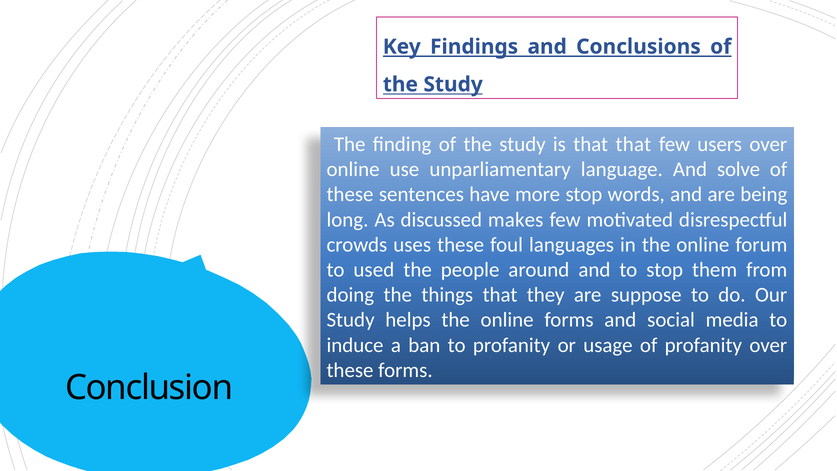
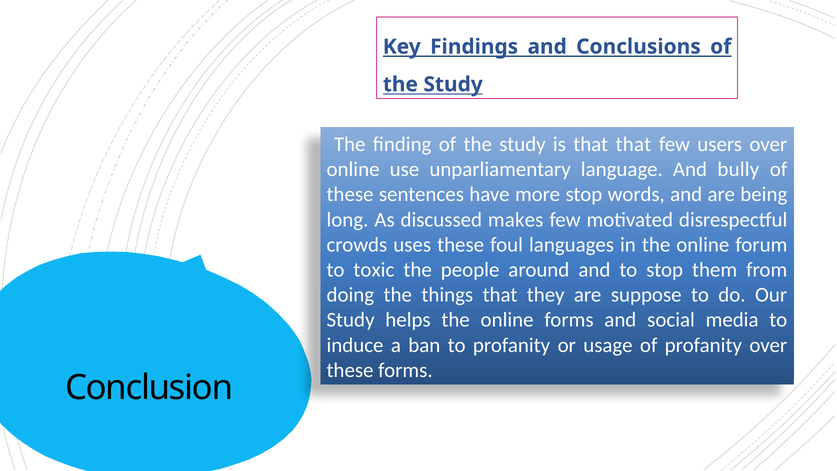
solve: solve -> bully (738, 169)
used: used -> toxic (374, 270)
